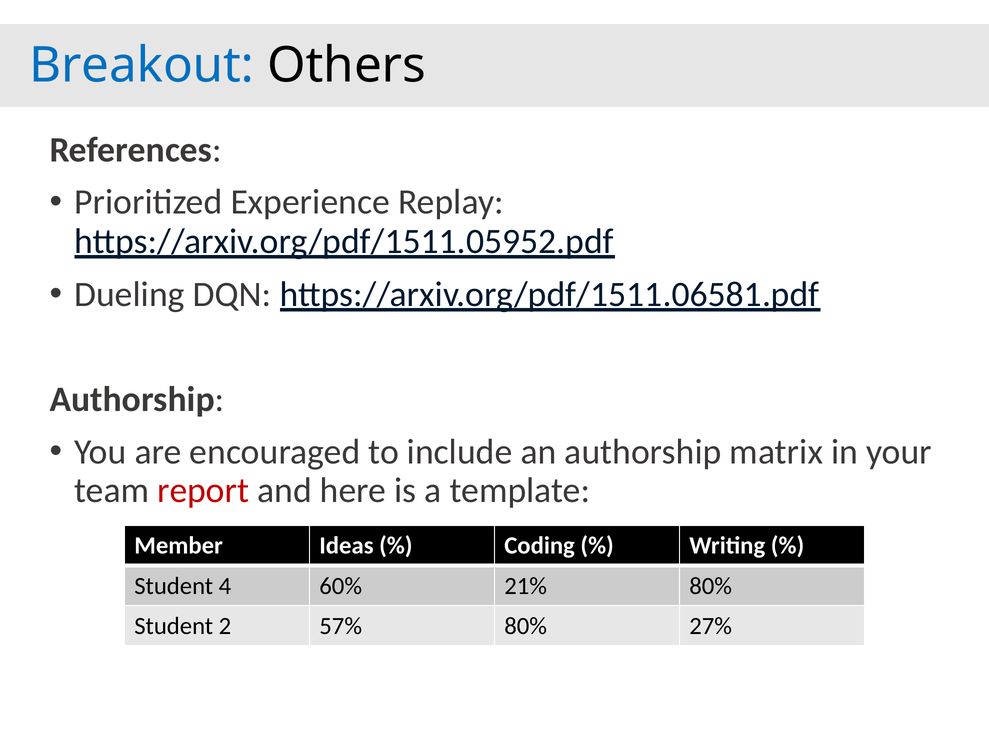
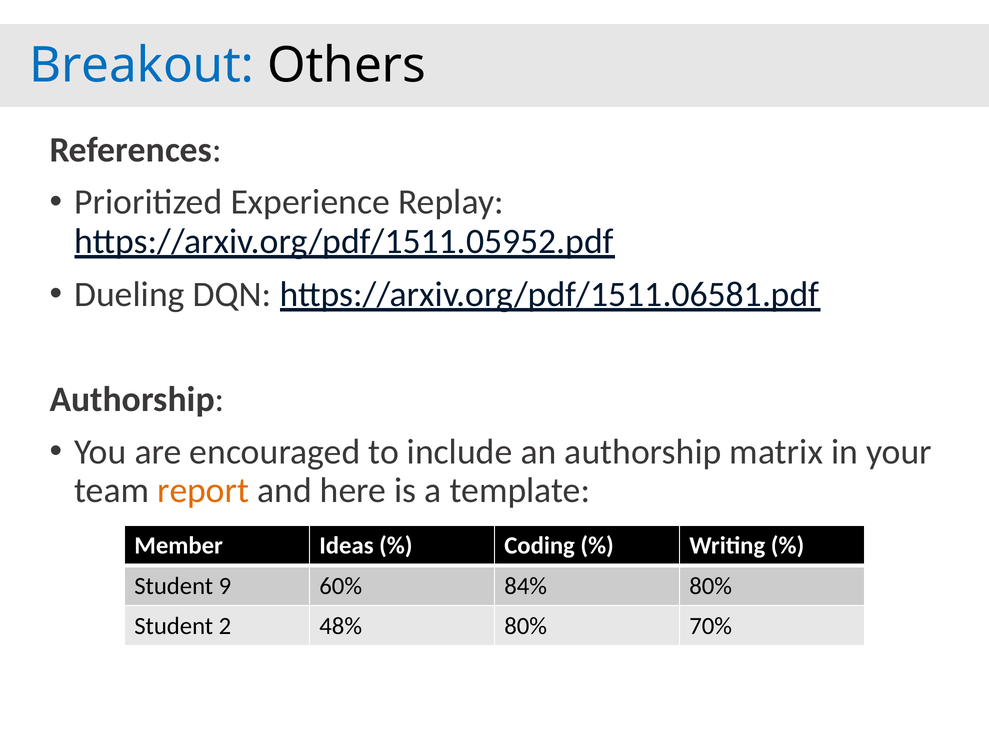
report colour: red -> orange (203, 490)
4: 4 -> 9 (225, 586)
21%: 21% -> 84% (526, 586)
57%: 57% -> 48% (341, 626)
27%: 27% -> 70% (711, 626)
